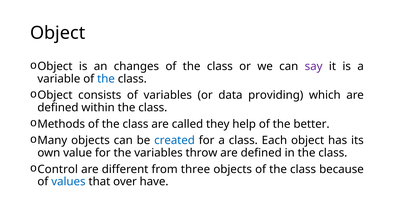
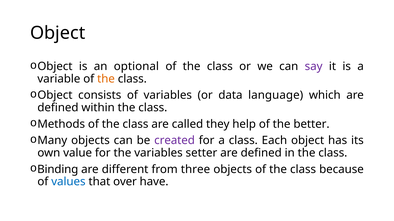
changes: changes -> optional (136, 67)
the colour: blue -> orange (106, 79)
providing: providing -> language (276, 95)
created colour: blue -> purple (175, 141)
throw: throw -> setter (201, 153)
Control: Control -> Binding (58, 170)
